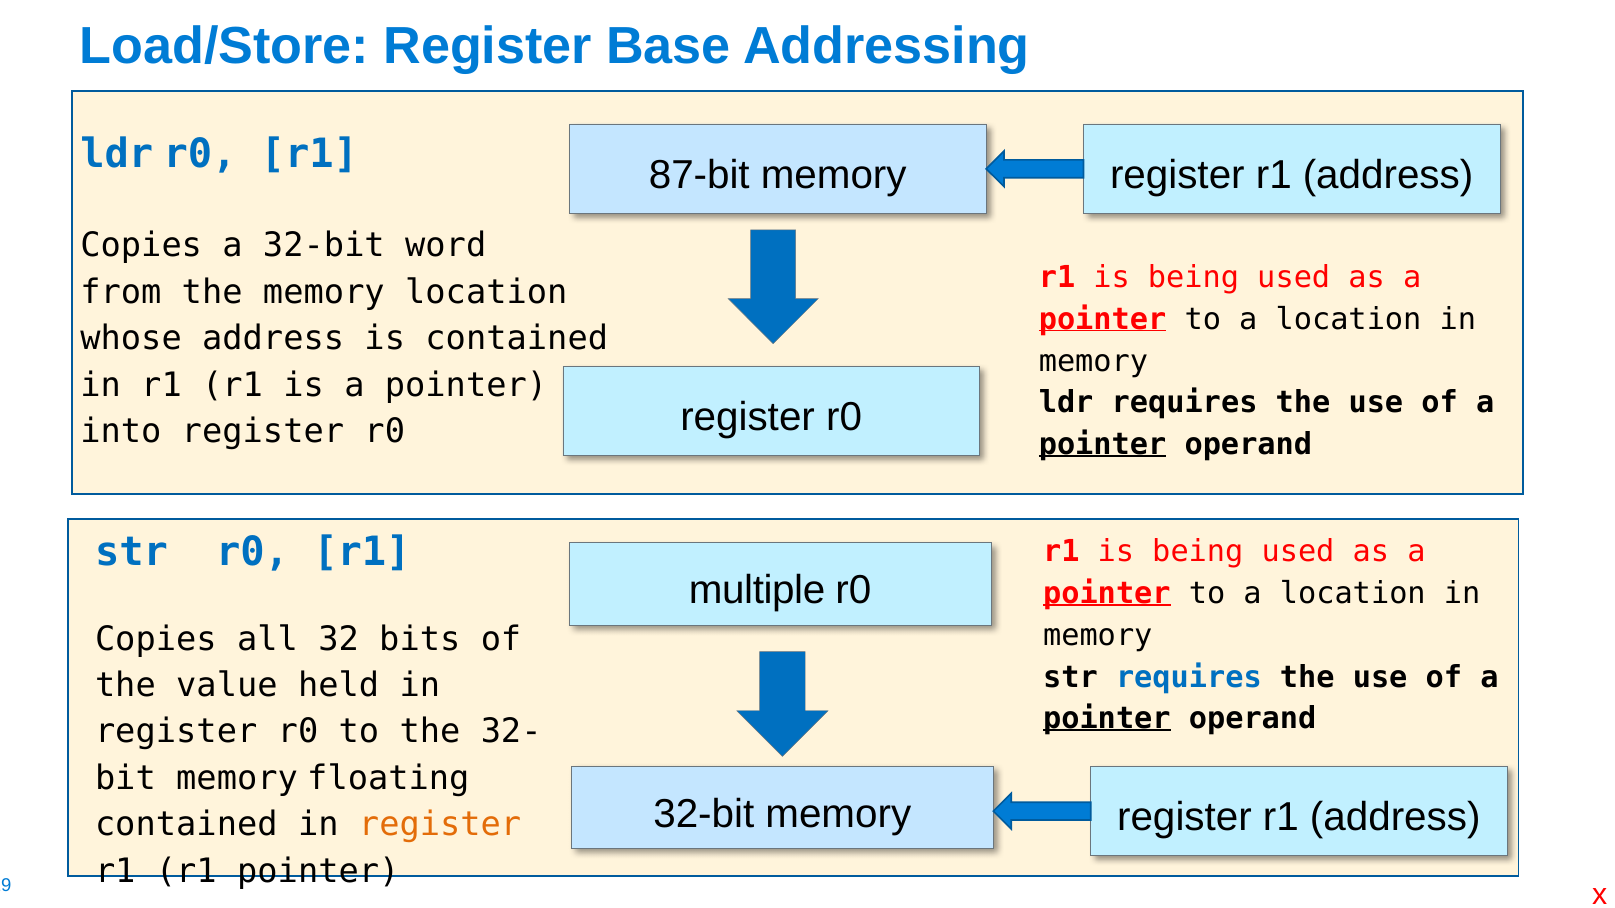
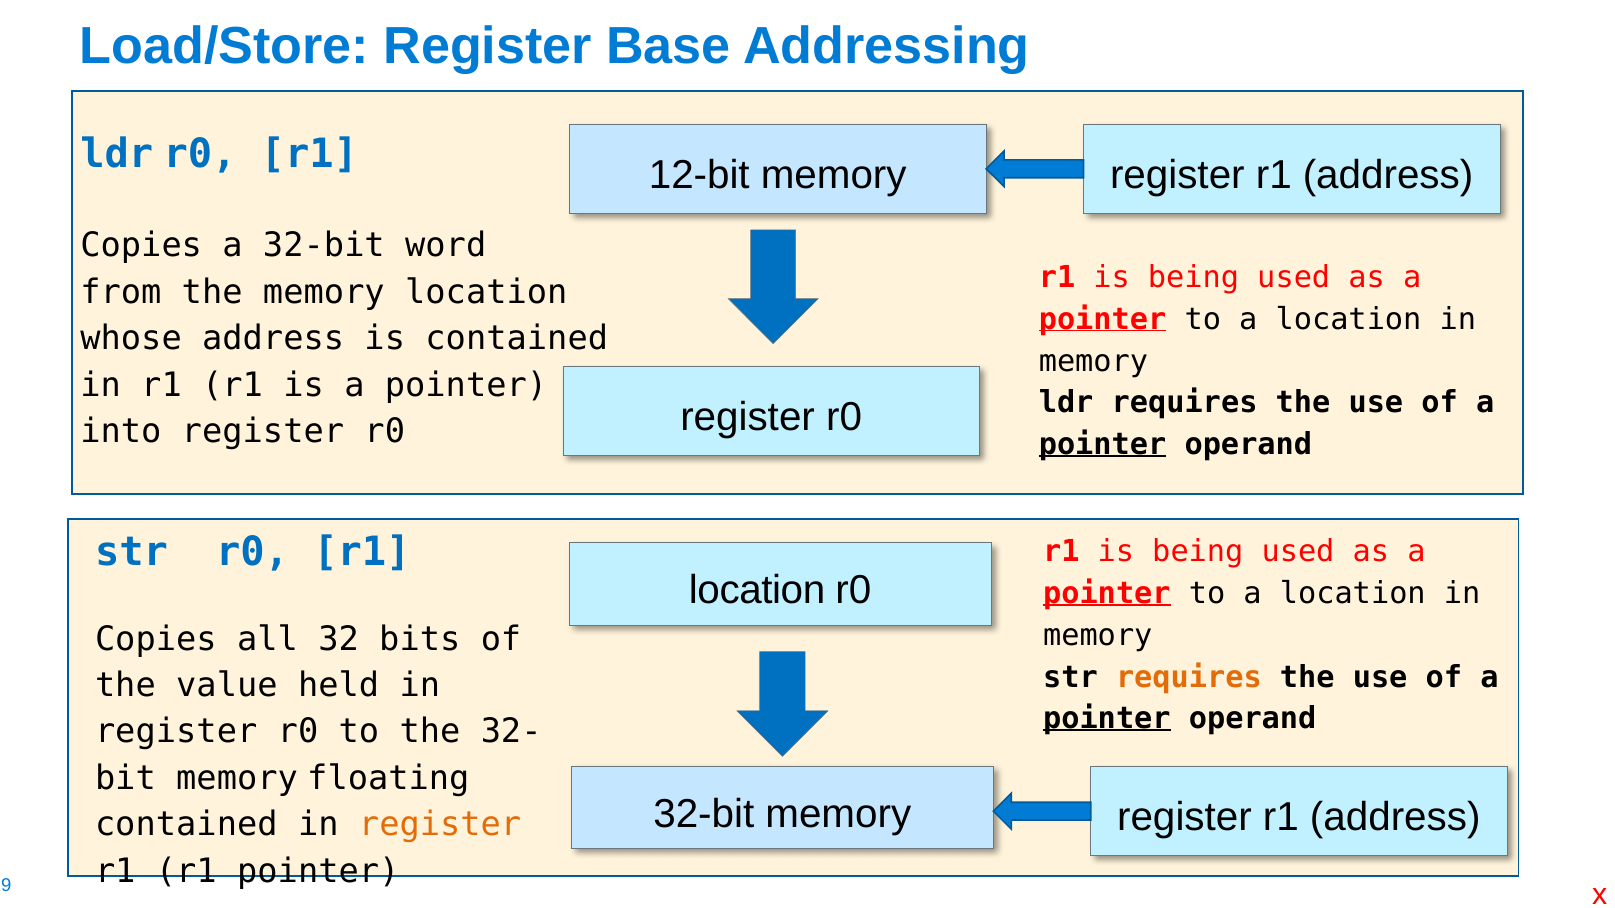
87-bit: 87-bit -> 12-bit (699, 175)
multiple: multiple -> location (757, 591)
requires colour: blue -> orange (1189, 677)
